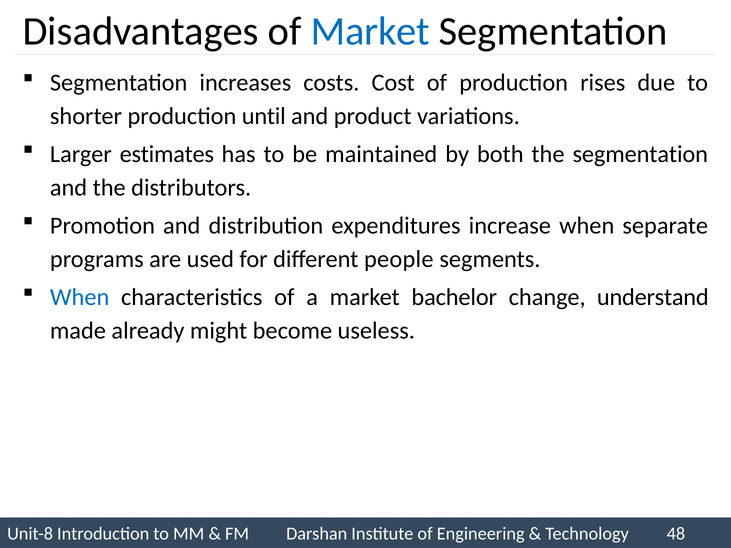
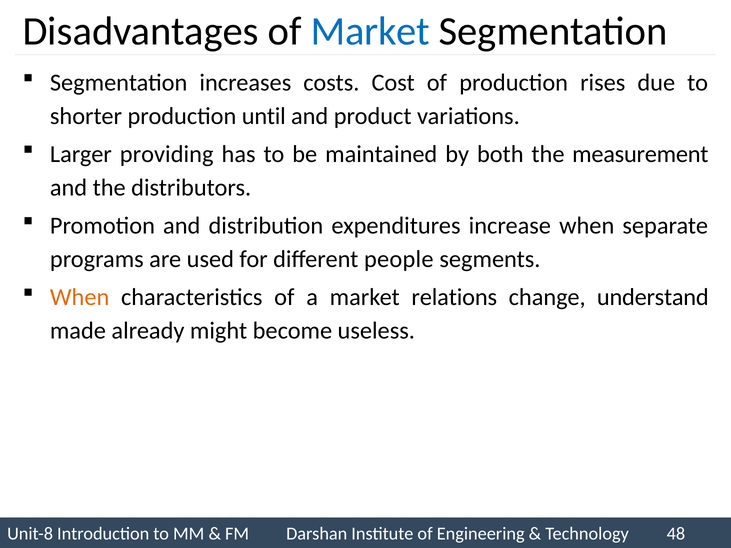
estimates: estimates -> providing (167, 154)
the segmentation: segmentation -> measurement (640, 154)
When colour: blue -> orange (80, 297)
bachelor: bachelor -> relations (454, 297)
